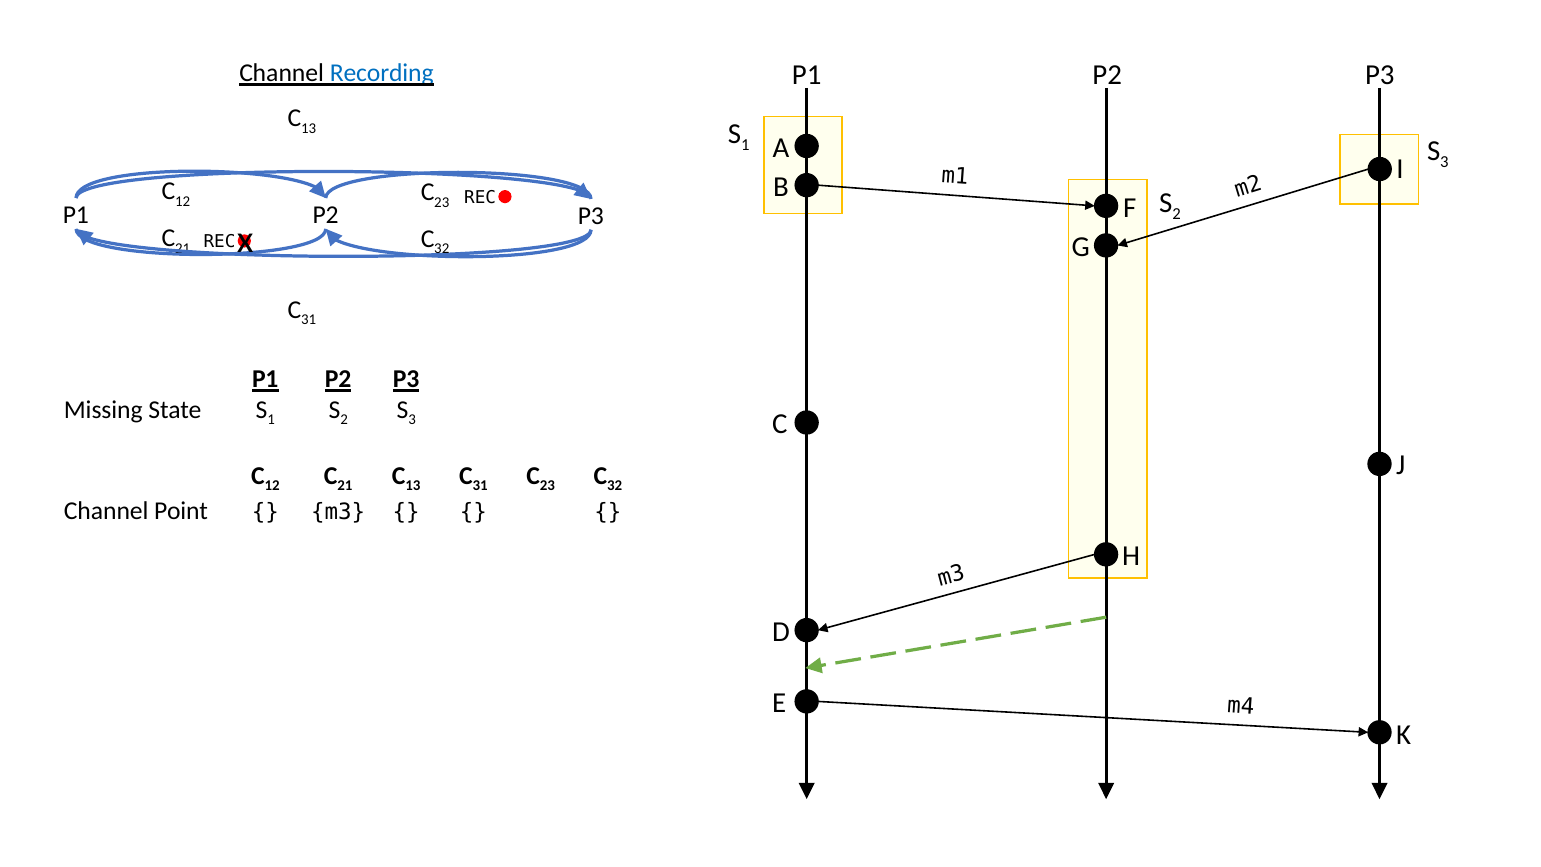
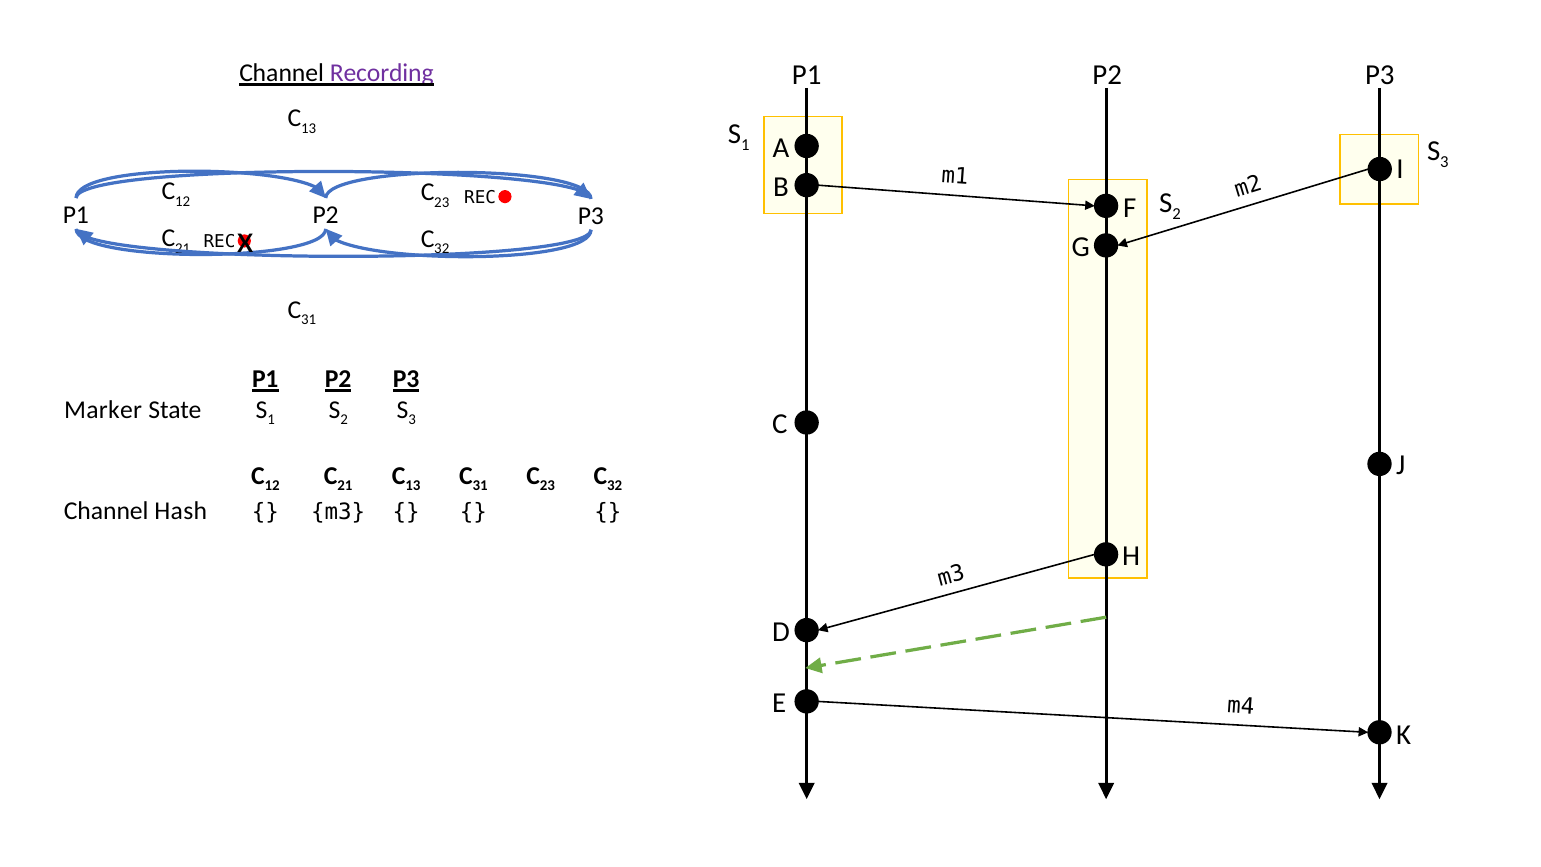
Recording colour: blue -> purple (382, 73)
Missing: Missing -> Marker (103, 410)
Point: Point -> Hash (181, 511)
